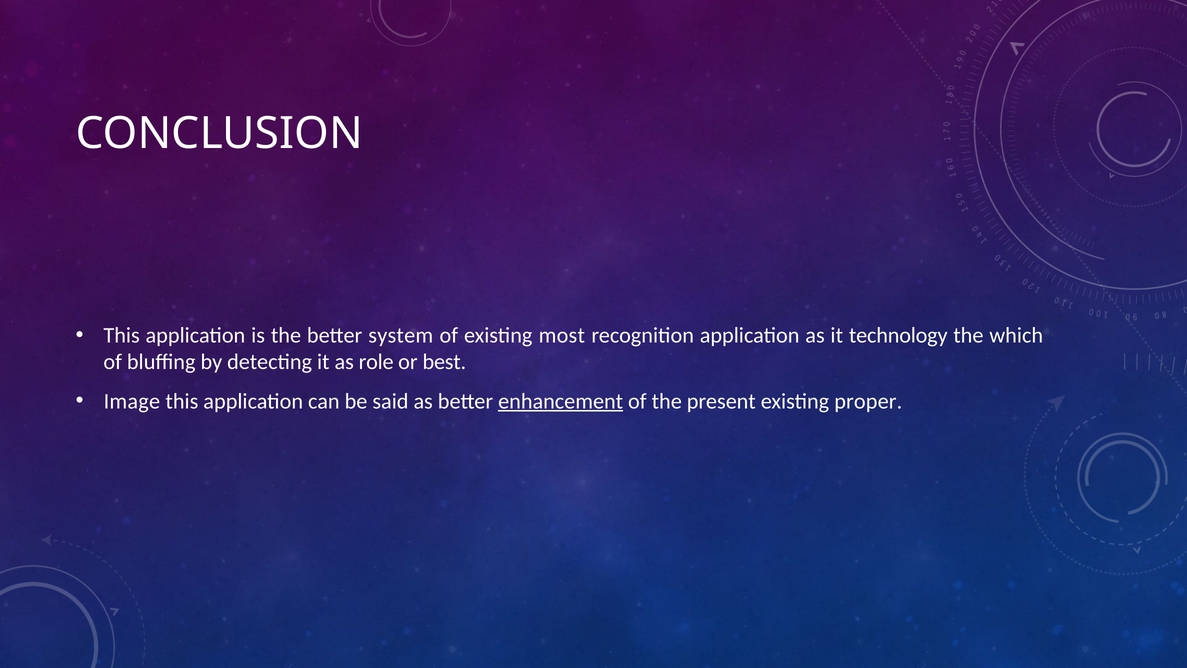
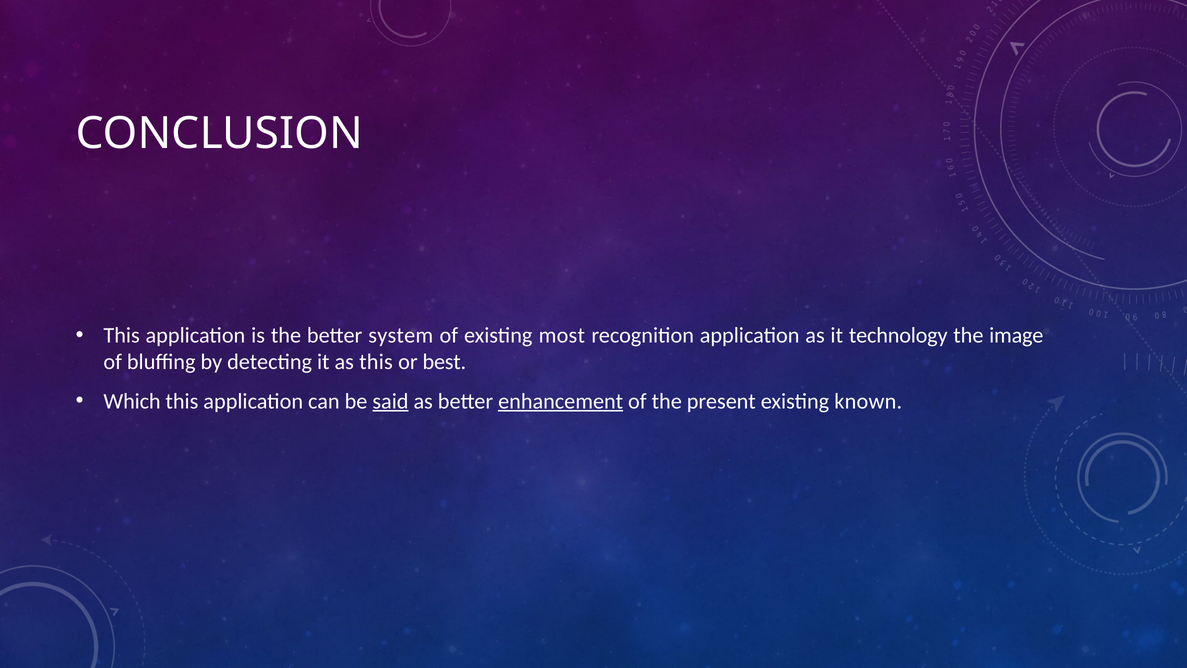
which: which -> image (1016, 335)
as role: role -> this (376, 362)
Image: Image -> Which (132, 401)
said underline: none -> present (390, 401)
proper: proper -> known (868, 401)
